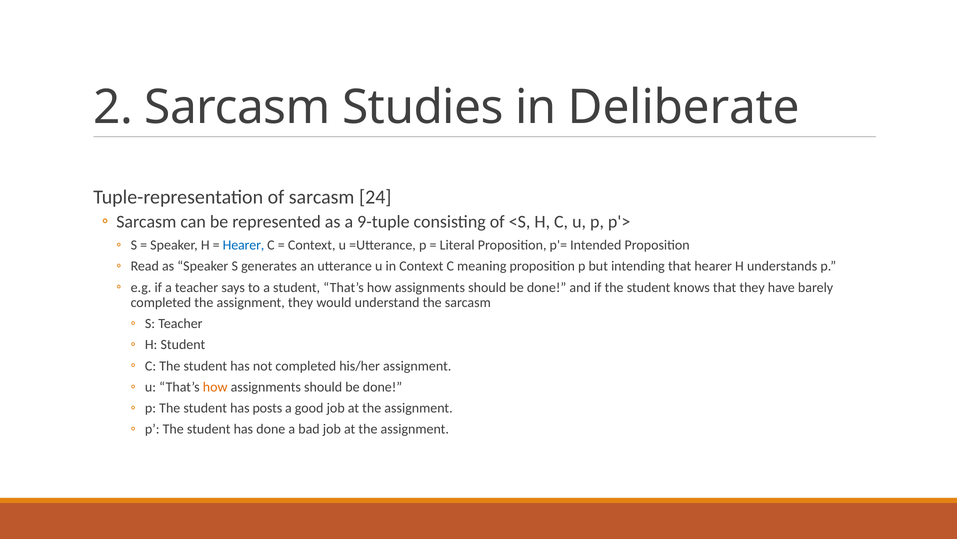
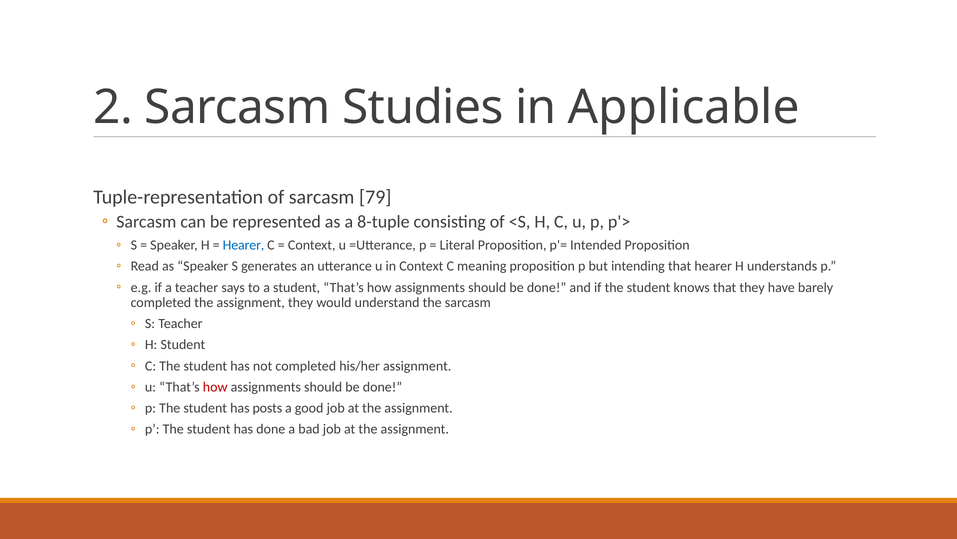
Deliberate: Deliberate -> Applicable (684, 107)
24: 24 -> 79 (375, 197)
9-tuple: 9-tuple -> 8-tuple (383, 222)
how colour: orange -> red (215, 387)
